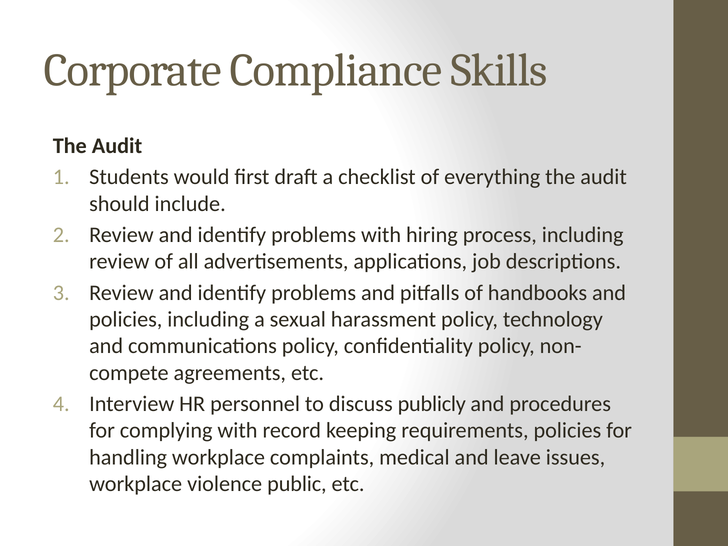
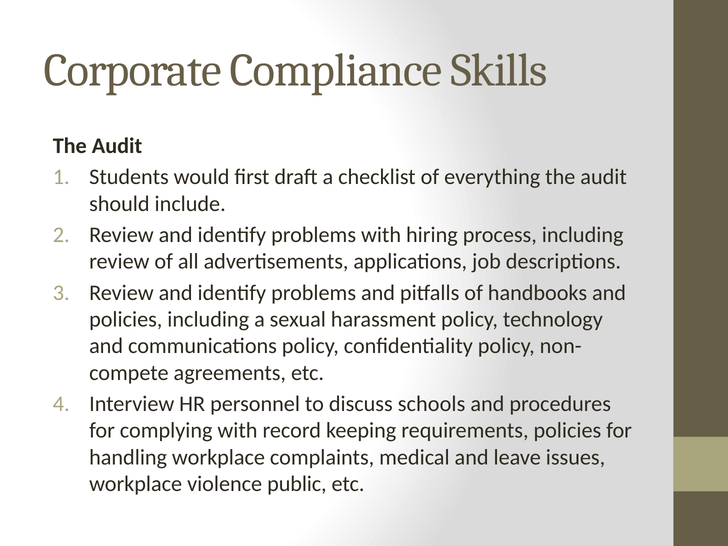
publicly: publicly -> schools (432, 404)
